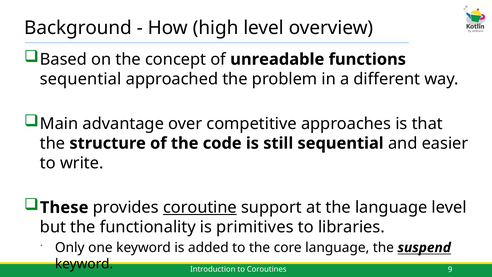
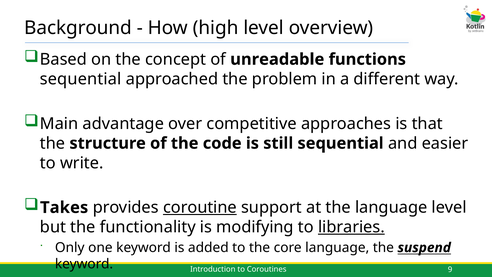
These: These -> Takes (64, 207)
primitives: primitives -> modifying (255, 227)
libraries underline: none -> present (351, 227)
